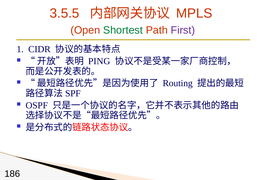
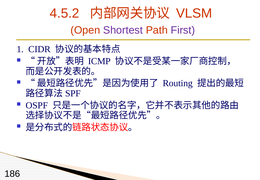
3.5.5: 3.5.5 -> 4.5.2 (65, 13)
MPLS: MPLS -> VLSM (194, 13)
Shortest colour: green -> purple (123, 30)
PING: PING -> ICMP (99, 61)
